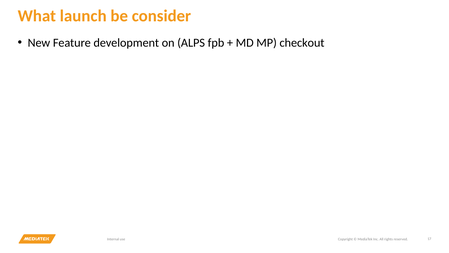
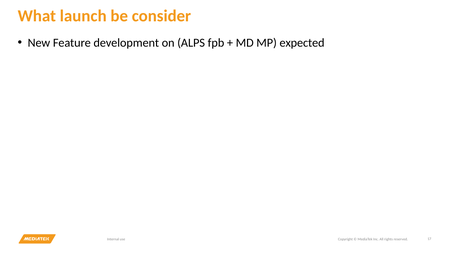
checkout: checkout -> expected (302, 43)
